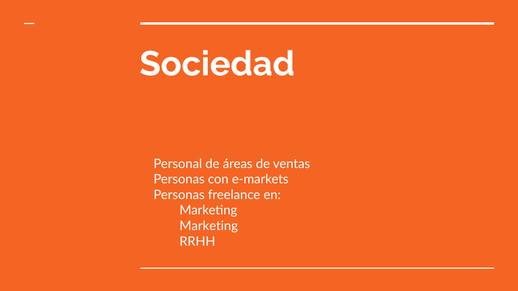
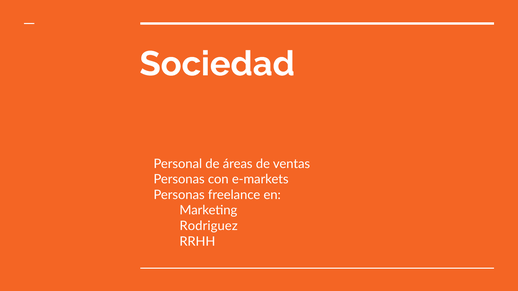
Marketing: Marketing -> Rodriguez (209, 226)
